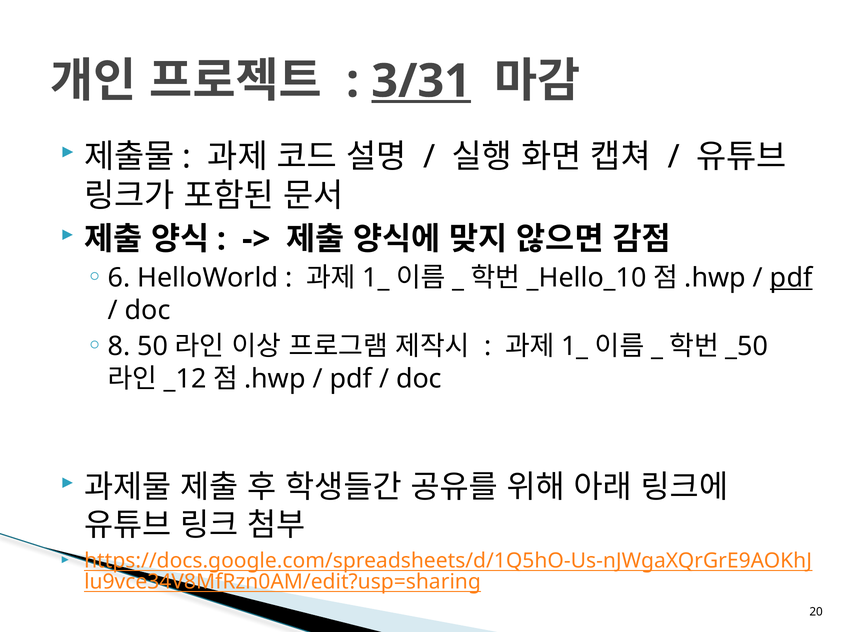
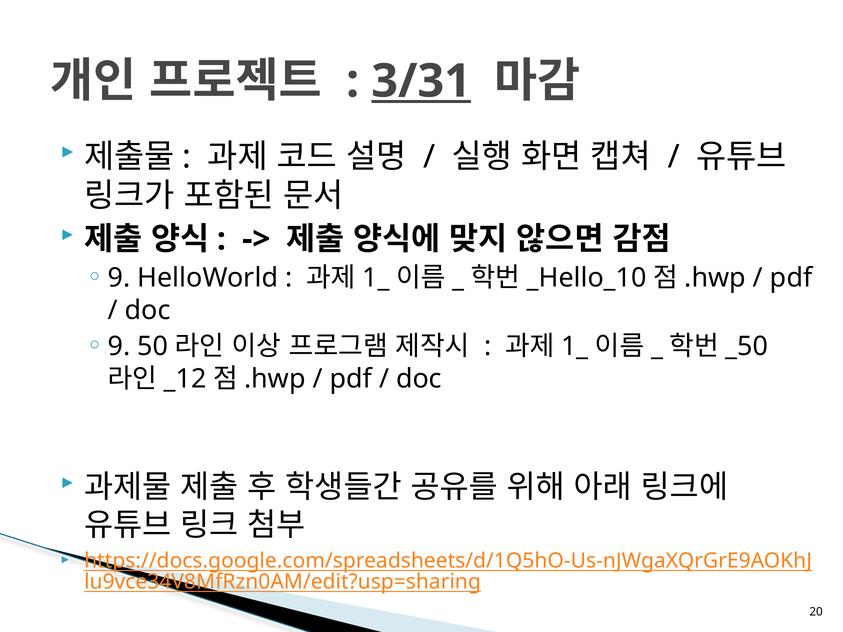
6: 6 -> 9 (119, 278)
pdf underline: present -> none (791, 278)
8: 8 -> 9 (119, 346)
